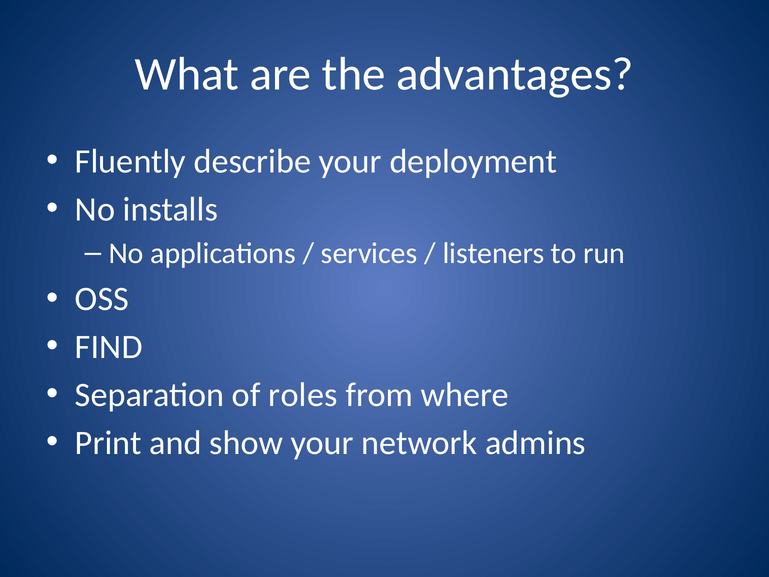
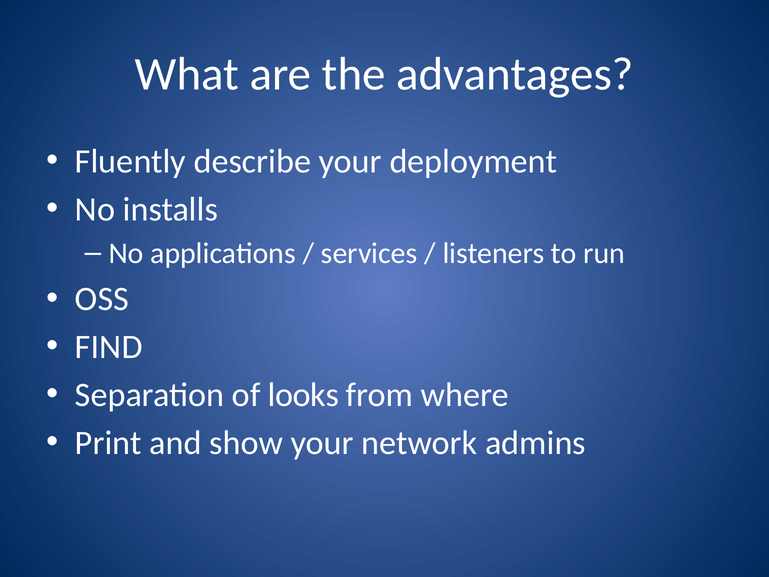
roles: roles -> looks (303, 395)
